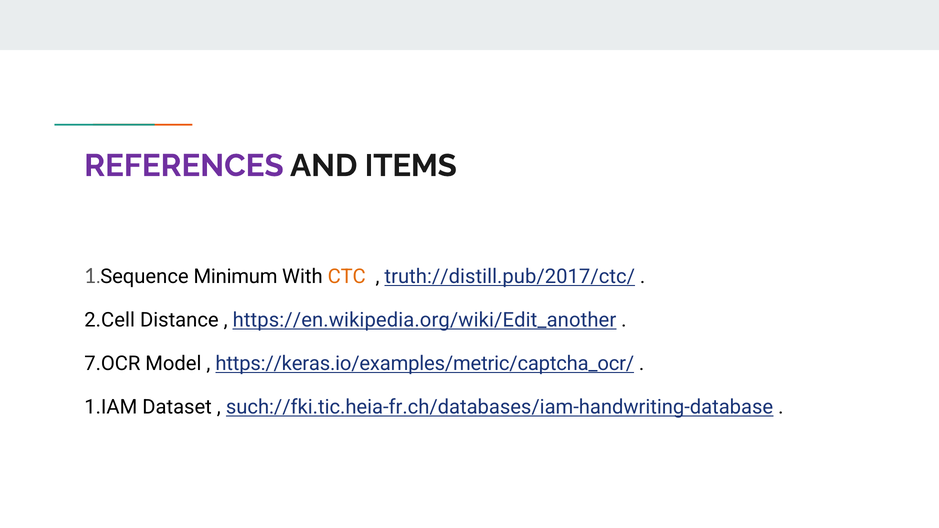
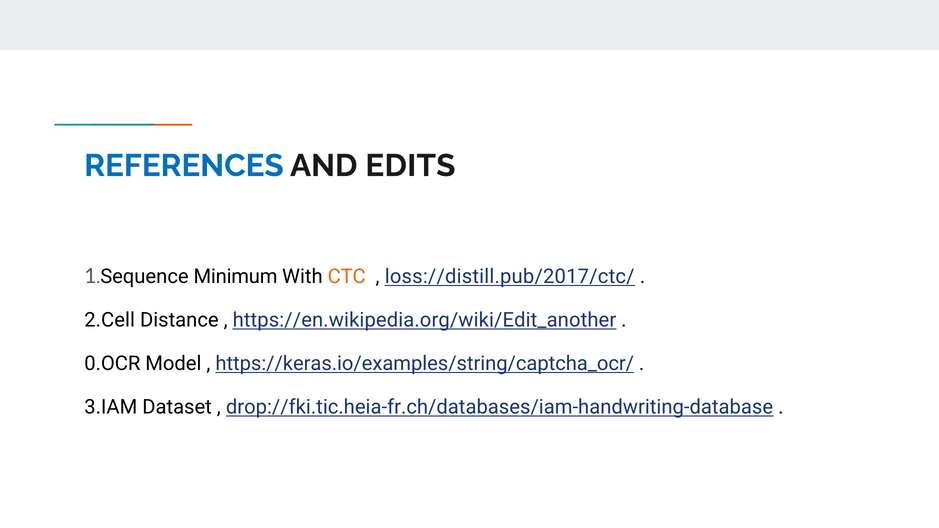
REFERENCES colour: purple -> blue (184, 166)
ITEMS: ITEMS -> EDITS (410, 166)
truth://distill.pub/2017/ctc/: truth://distill.pub/2017/ctc/ -> loss://distill.pub/2017/ctc/ (510, 277)
7.OCR: 7.OCR -> 0.OCR (112, 364)
https://keras.io/examples/metric/captcha_ocr/: https://keras.io/examples/metric/captcha_ocr/ -> https://keras.io/examples/string/captcha_ocr/ (425, 364)
1.IAM: 1.IAM -> 3.IAM (111, 407)
such://fki.tic.heia-fr.ch/databases/iam-handwriting-database: such://fki.tic.heia-fr.ch/databases/iam-handwriting-database -> drop://fki.tic.heia-fr.ch/databases/iam-handwriting-database (500, 407)
